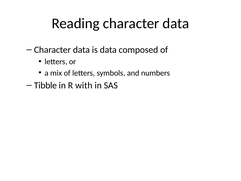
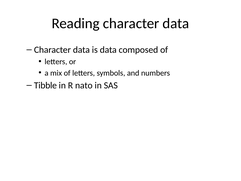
with: with -> nato (84, 85)
